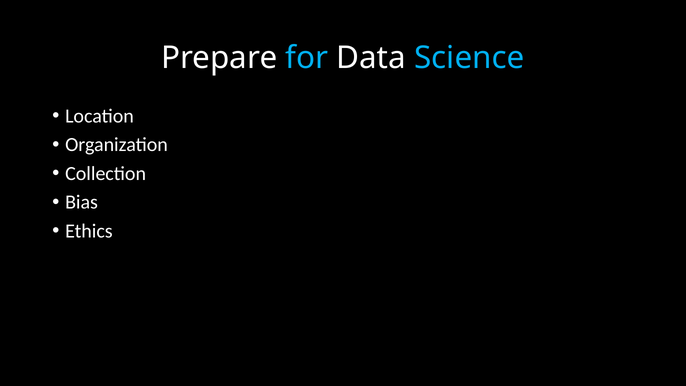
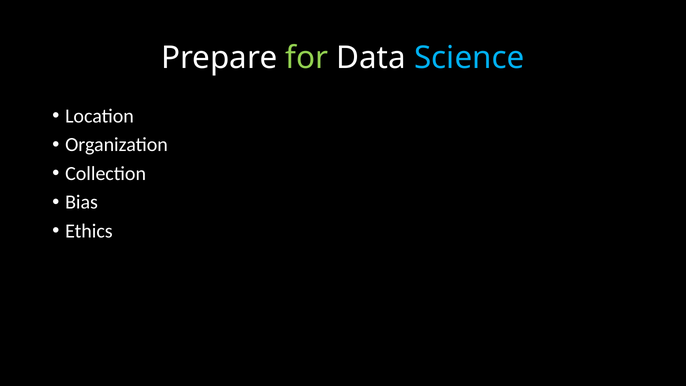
for colour: light blue -> light green (307, 58)
